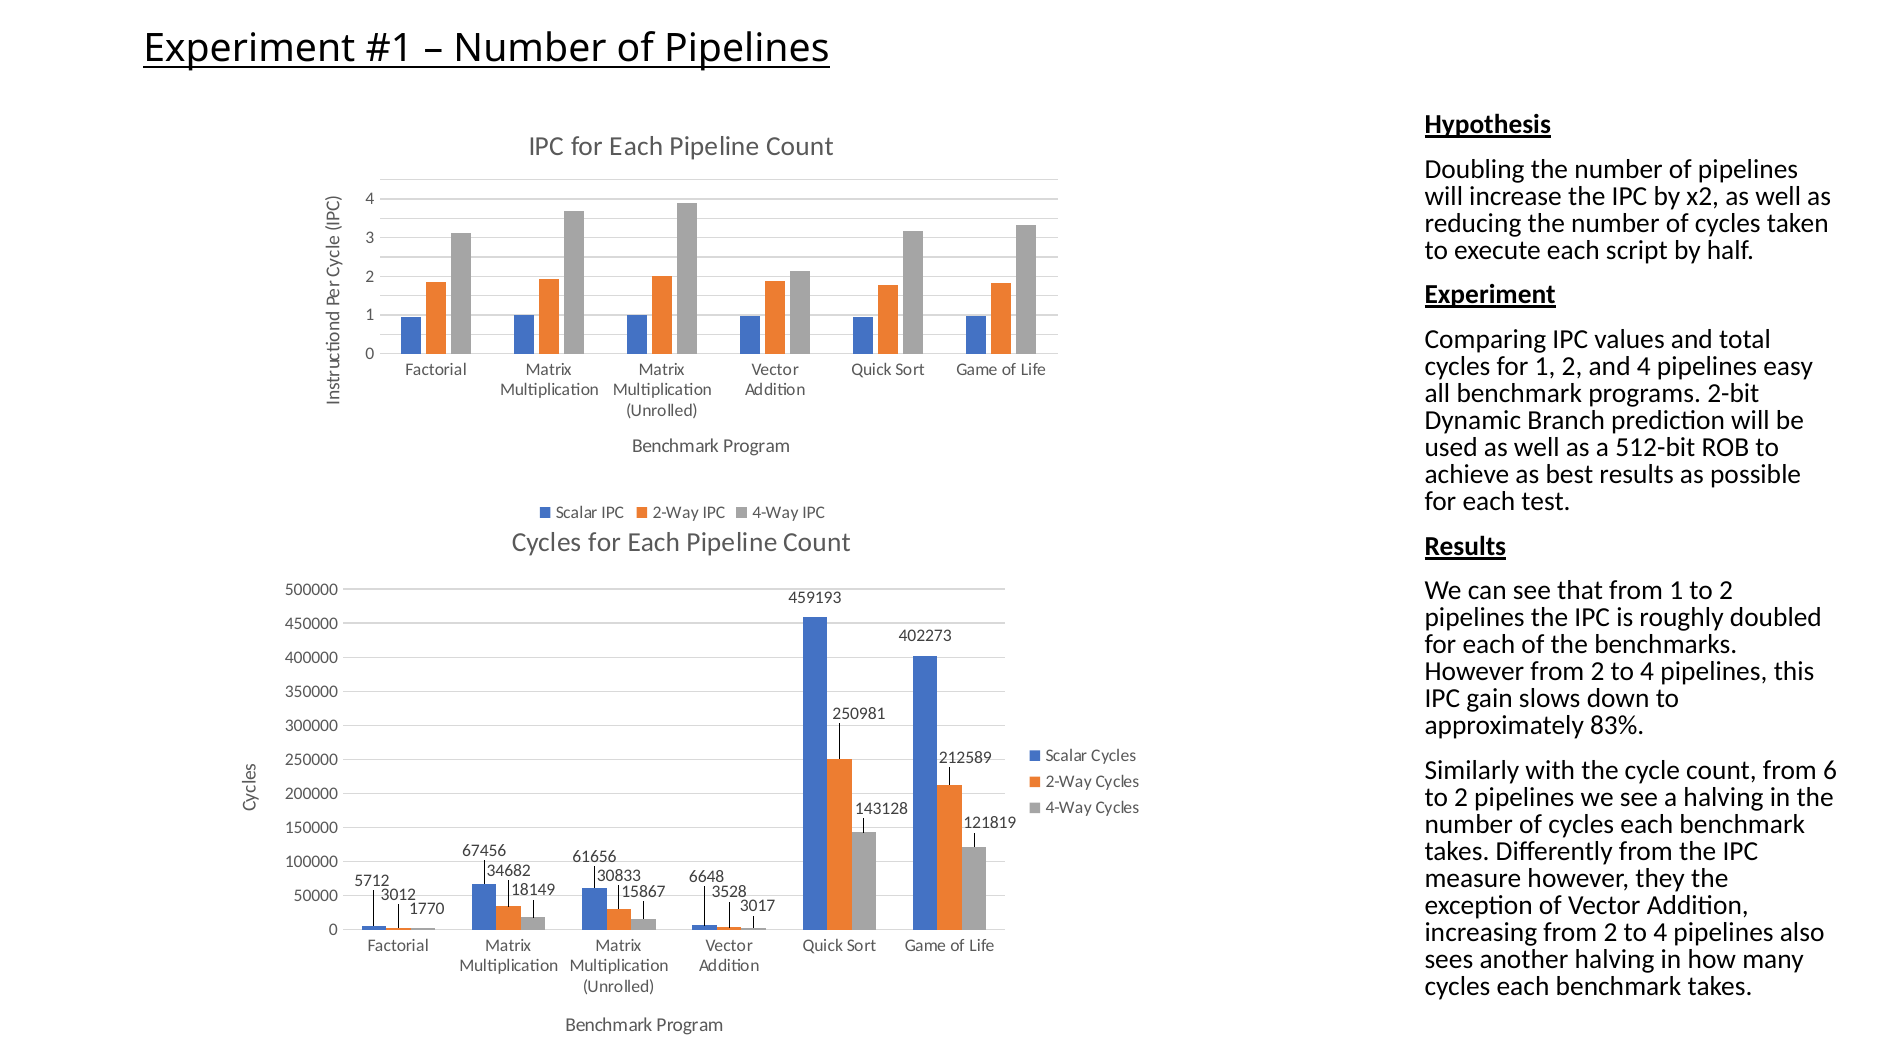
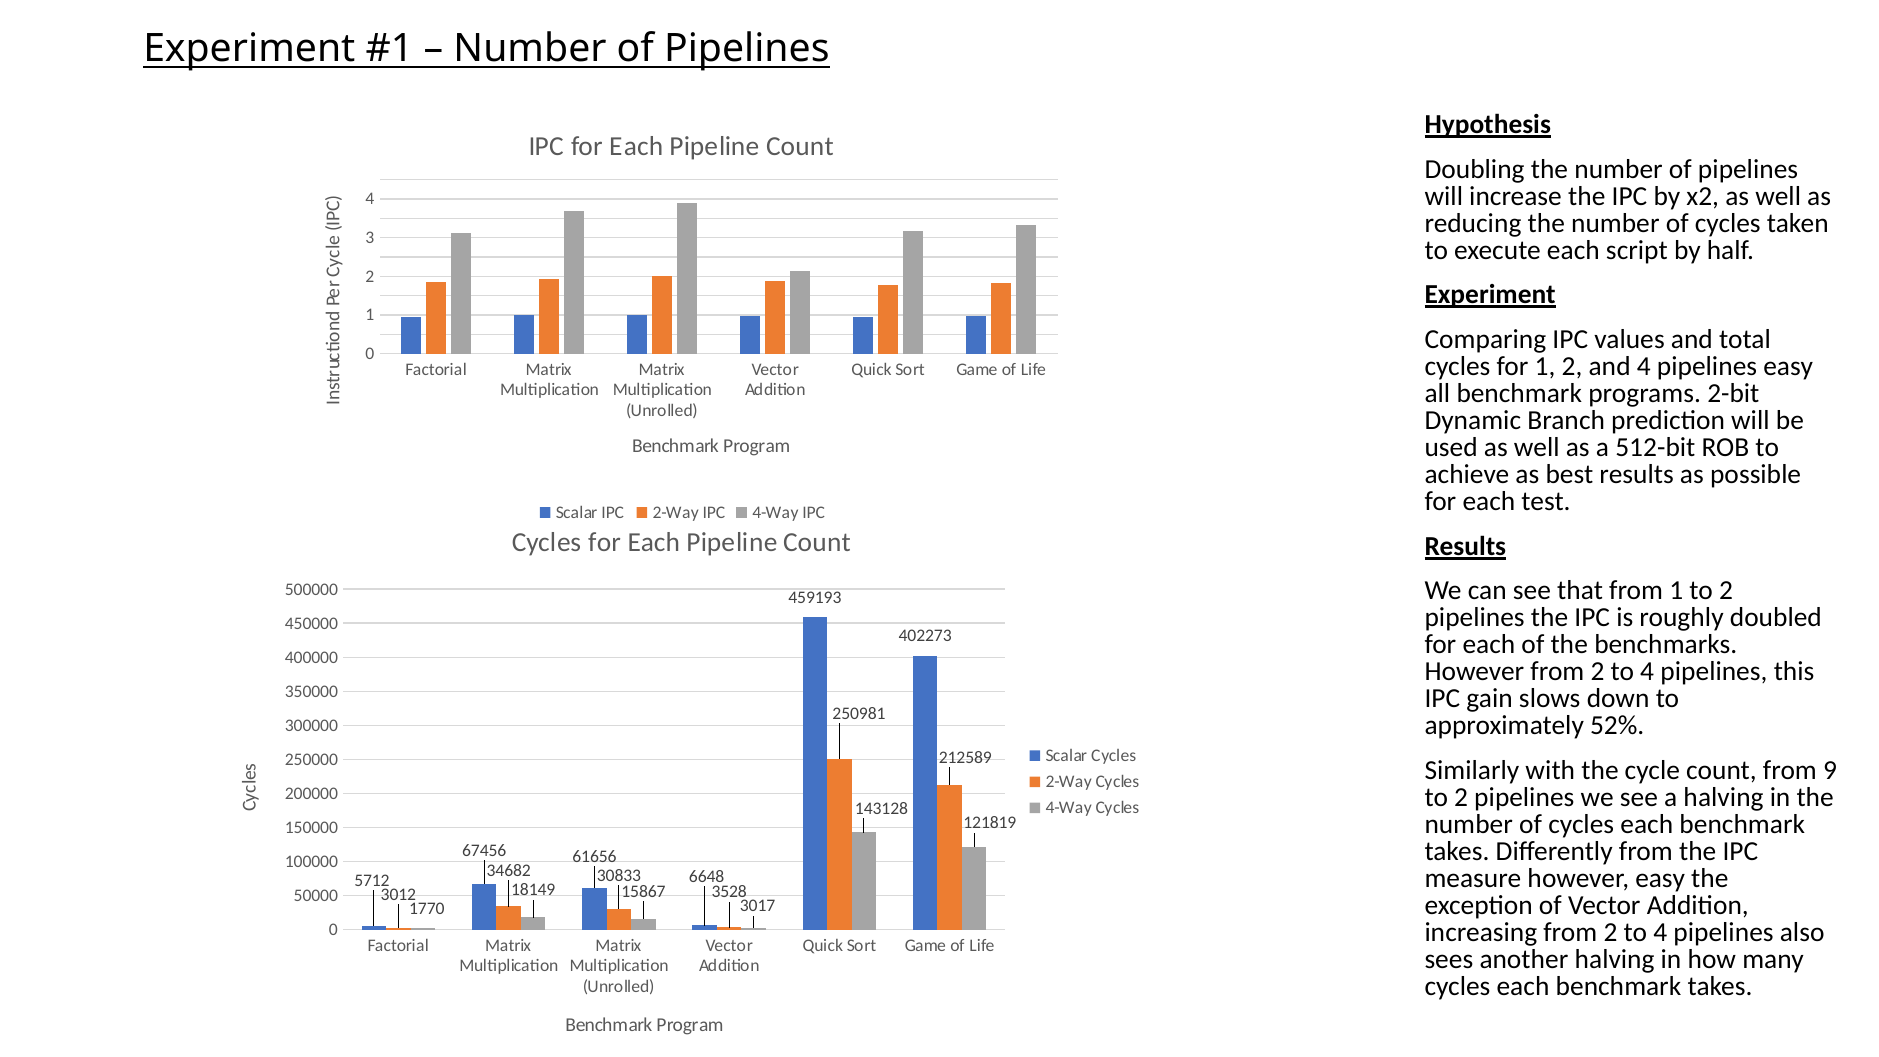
83%: 83% -> 52% (1617, 726)
6: 6 -> 9 (1830, 770)
however they: they -> easy (1660, 879)
